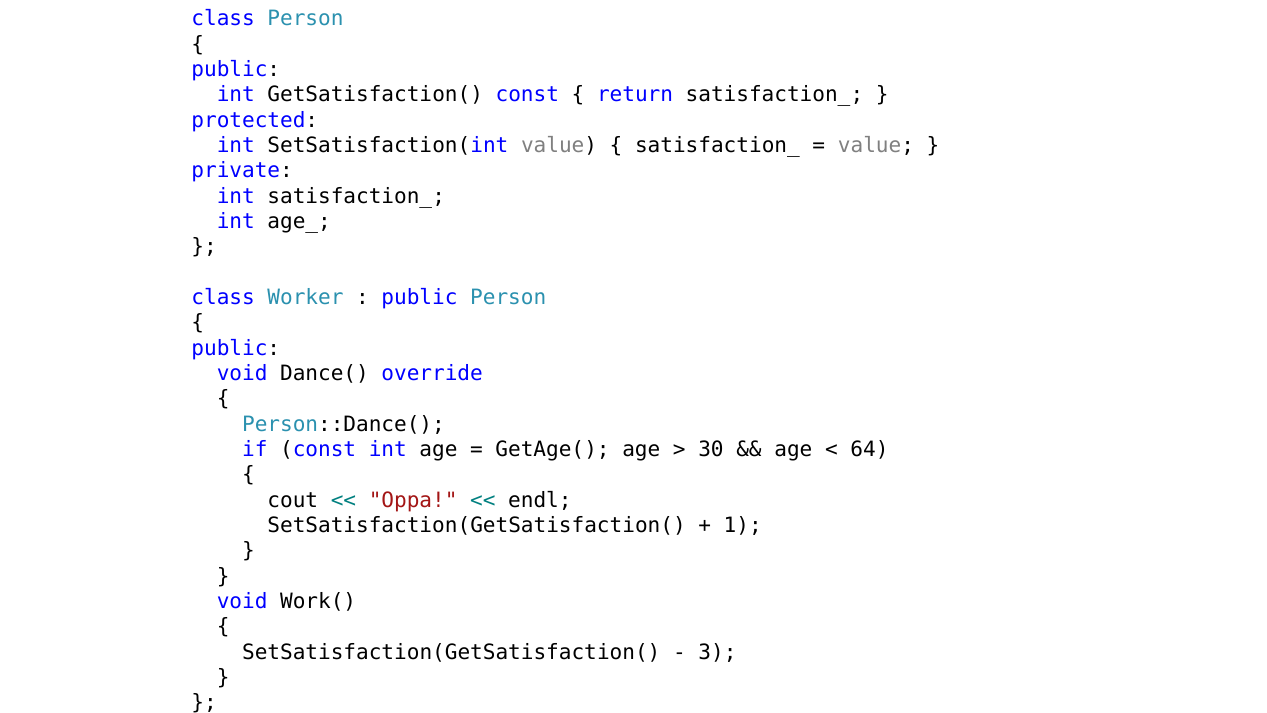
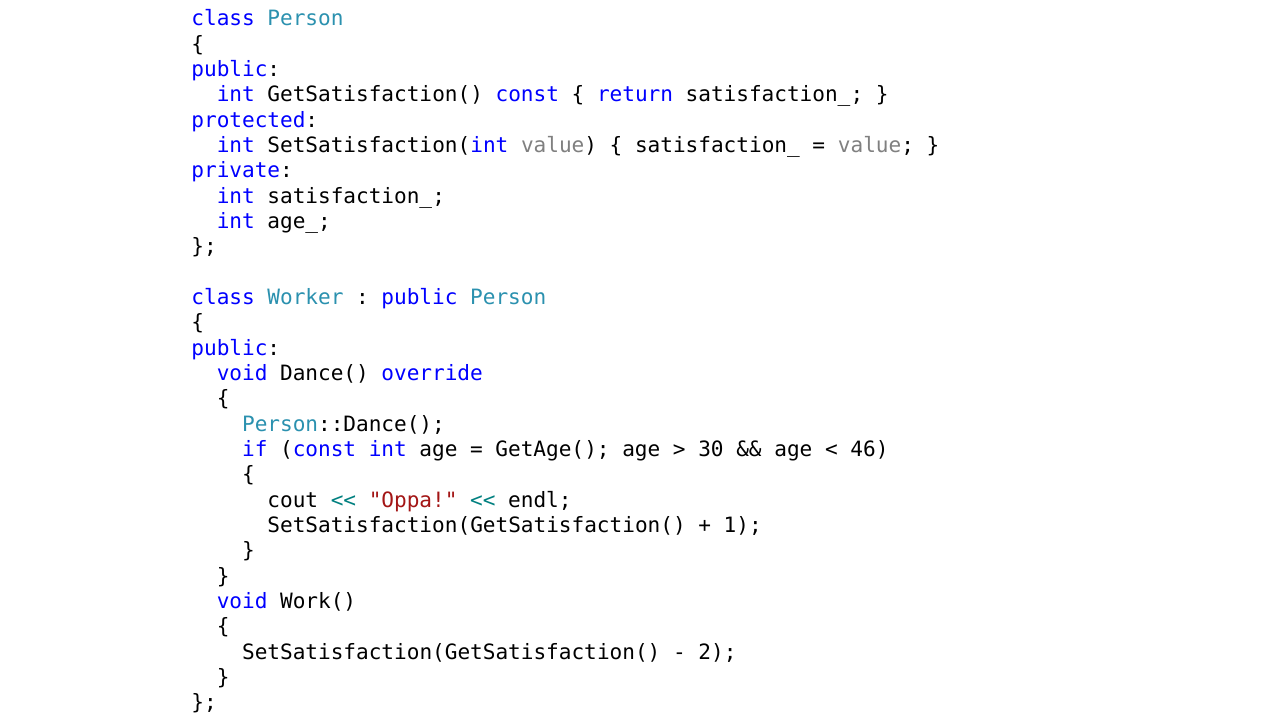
64: 64 -> 46 (869, 449)
3: 3 -> 2 (717, 652)
